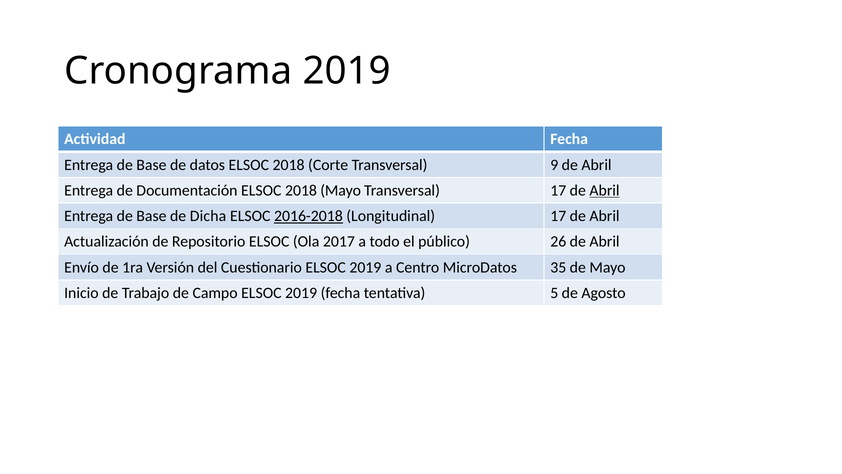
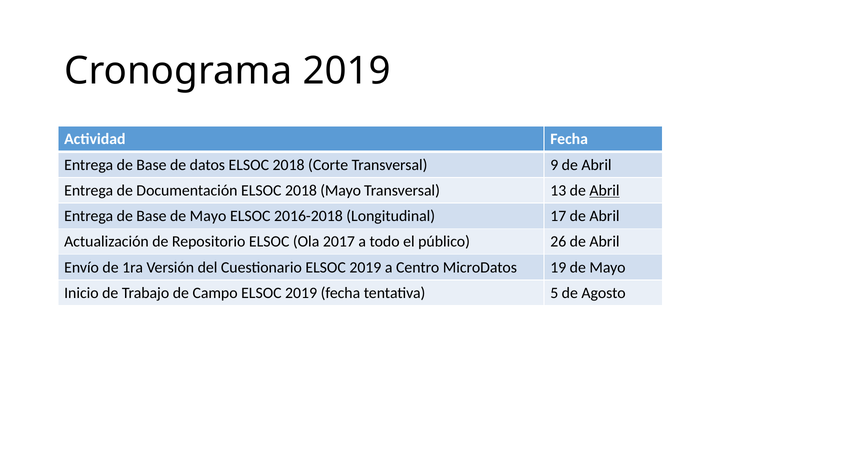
Transversal 17: 17 -> 13 (558, 190)
Base de Dicha: Dicha -> Mayo (208, 216)
2016-2018 underline: present -> none (308, 216)
35: 35 -> 19 (558, 267)
